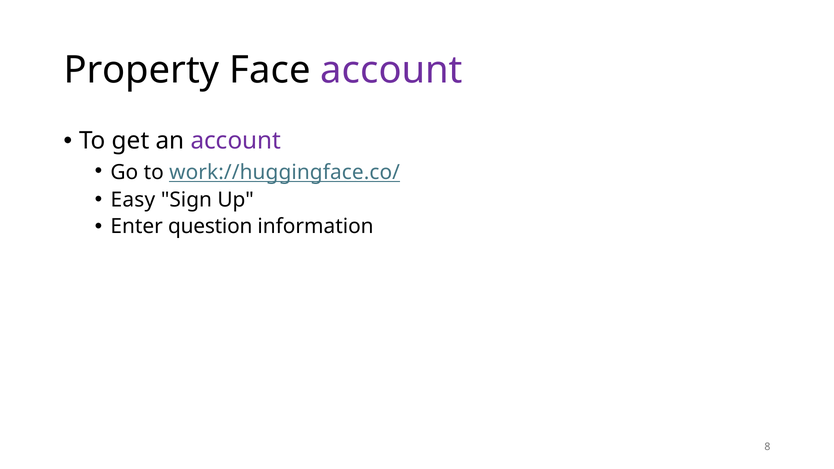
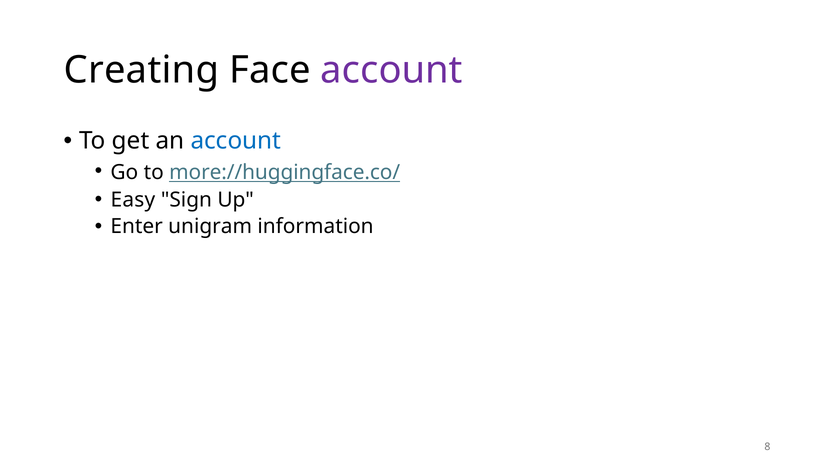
Property: Property -> Creating (141, 70)
account colour: purple -> blue (236, 141)
work://huggingface.co/: work://huggingface.co/ -> more://huggingface.co/ (285, 172)
question: question -> unigram (210, 227)
